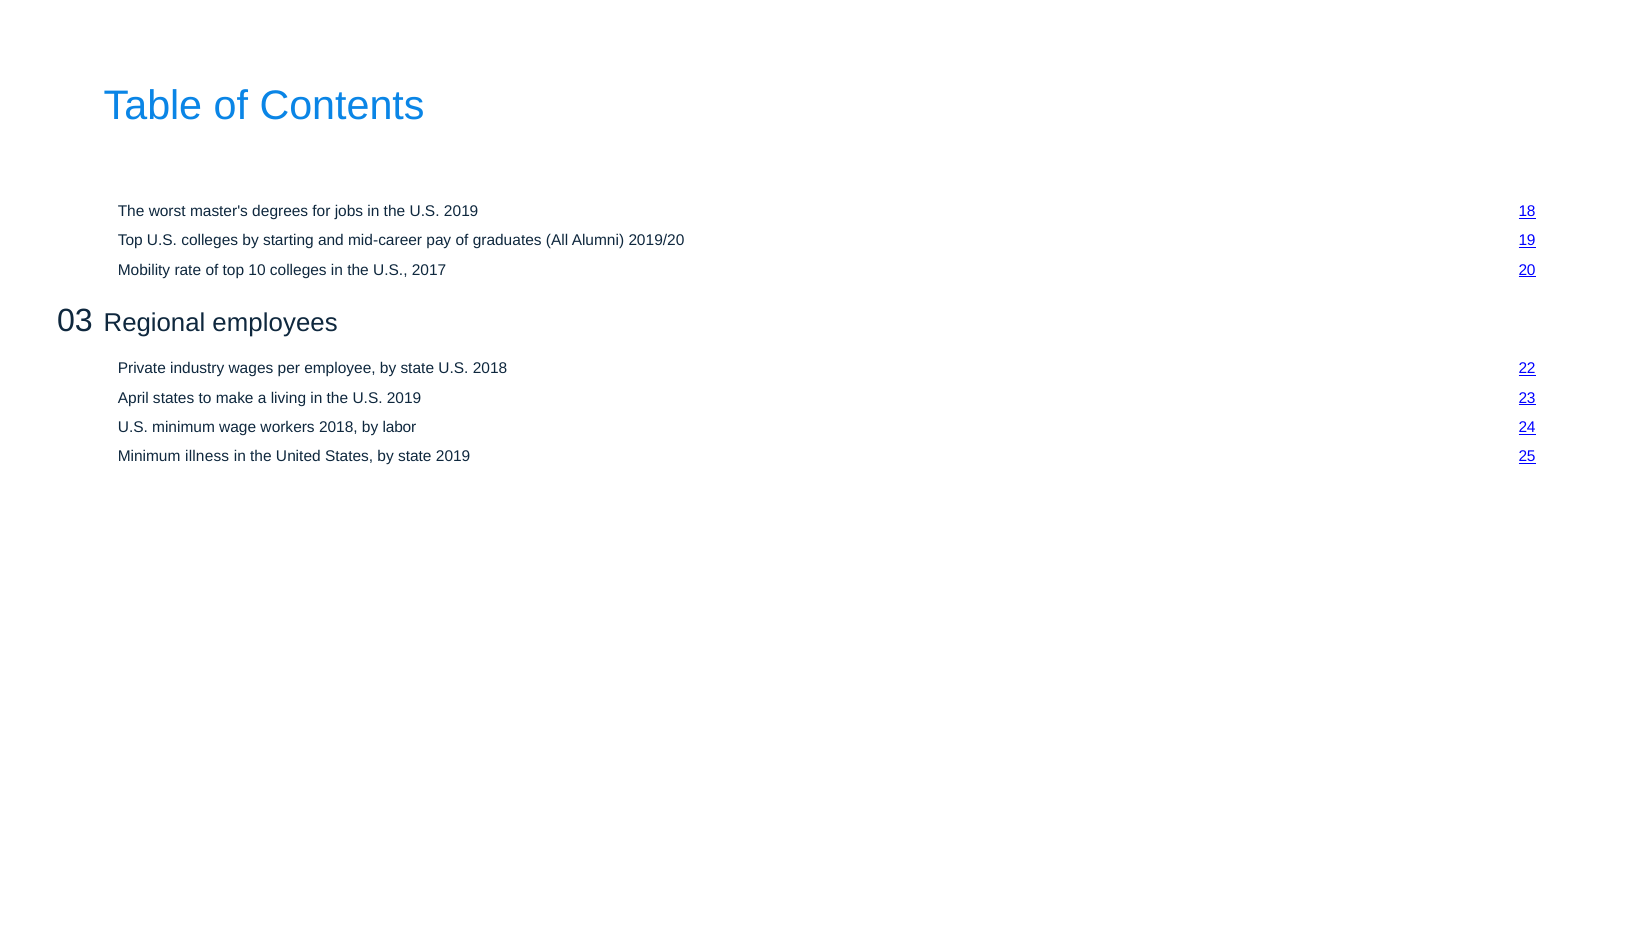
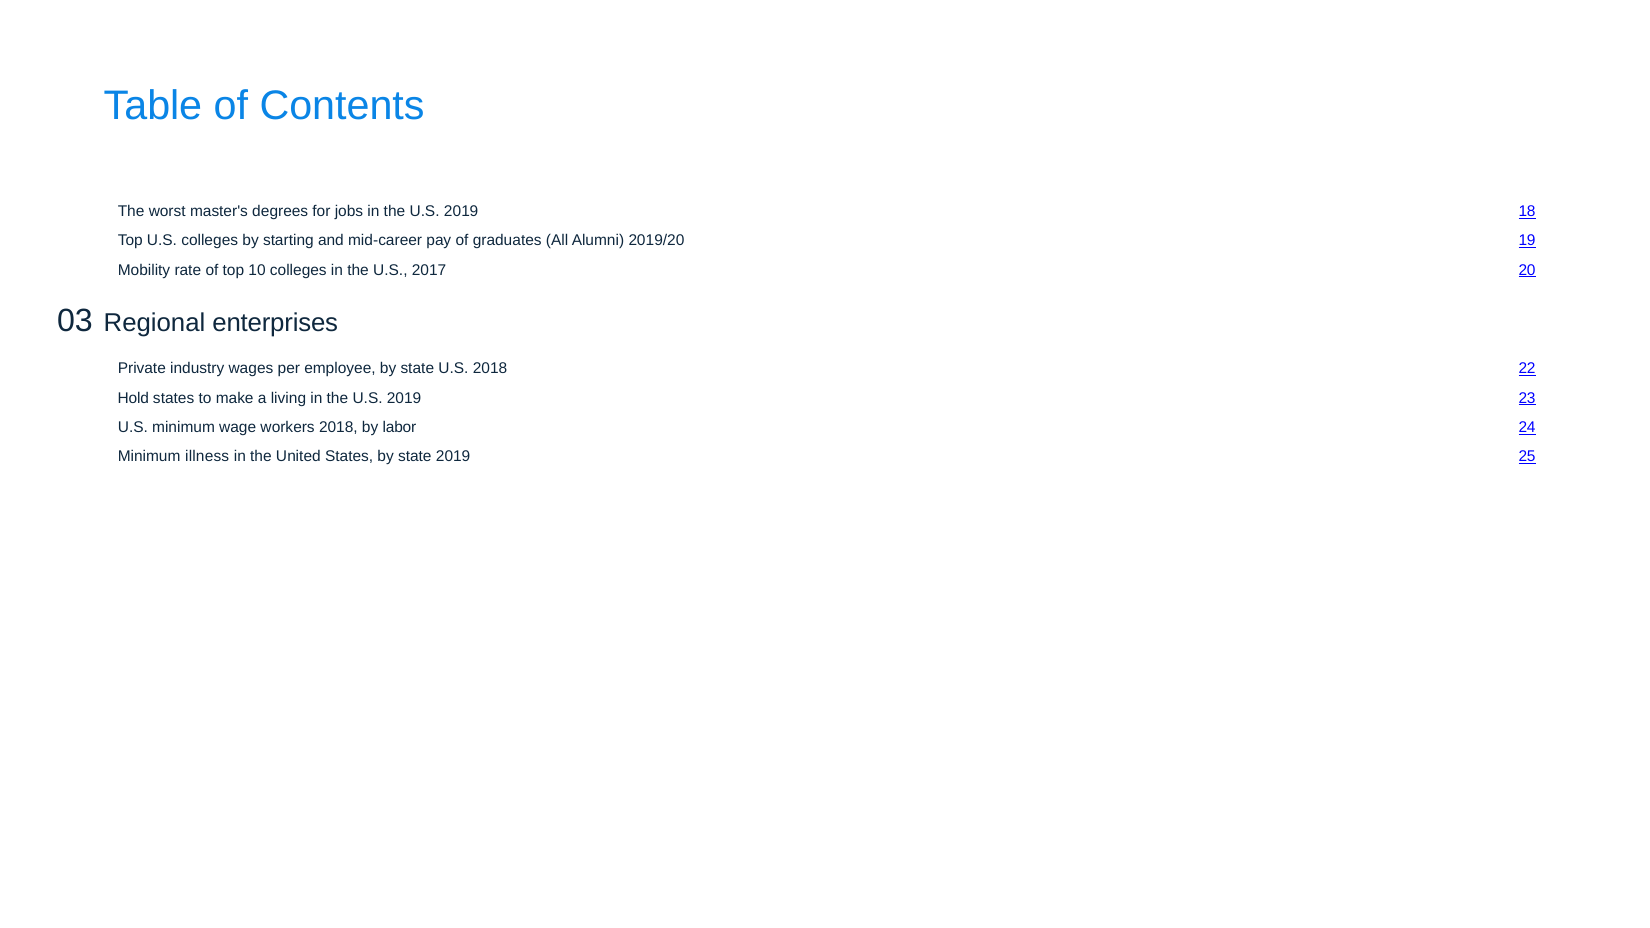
employees: employees -> enterprises (275, 323)
April: April -> Hold (133, 398)
